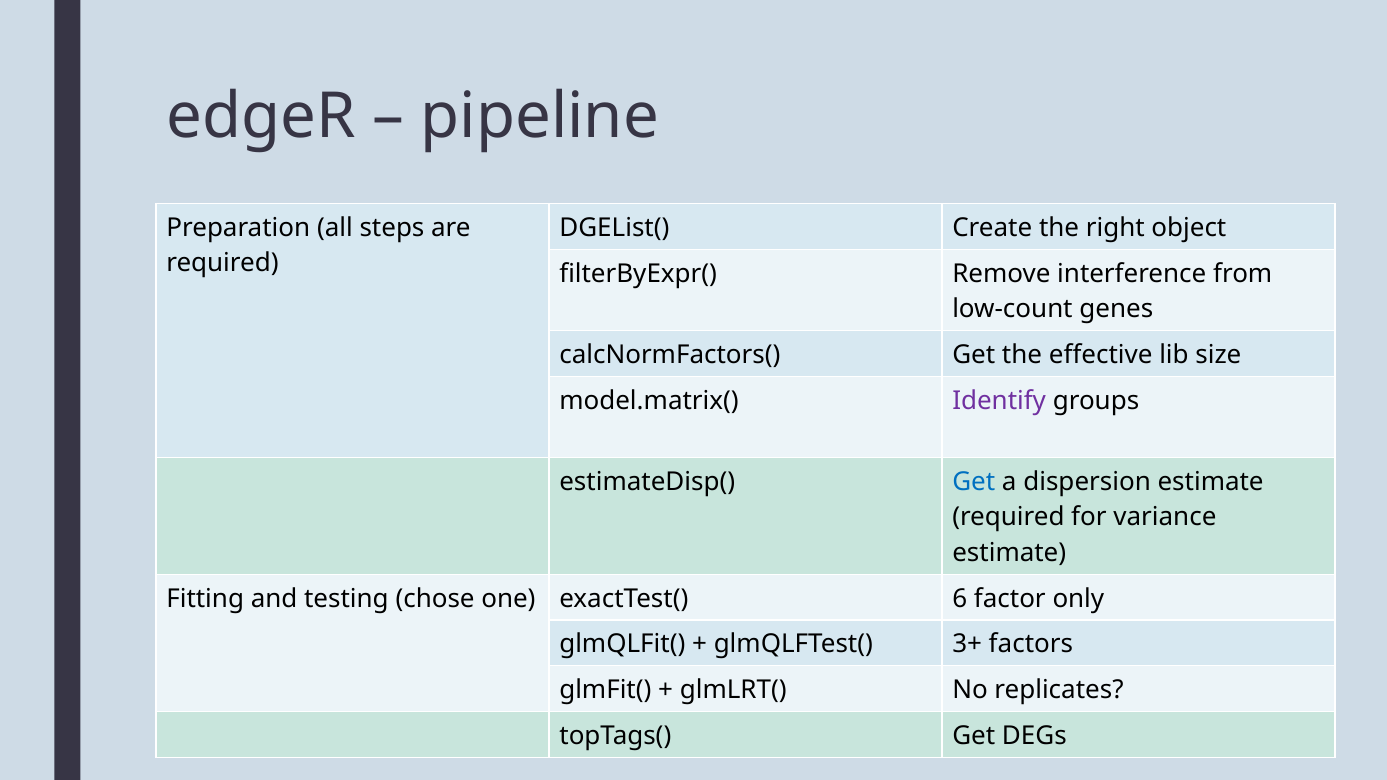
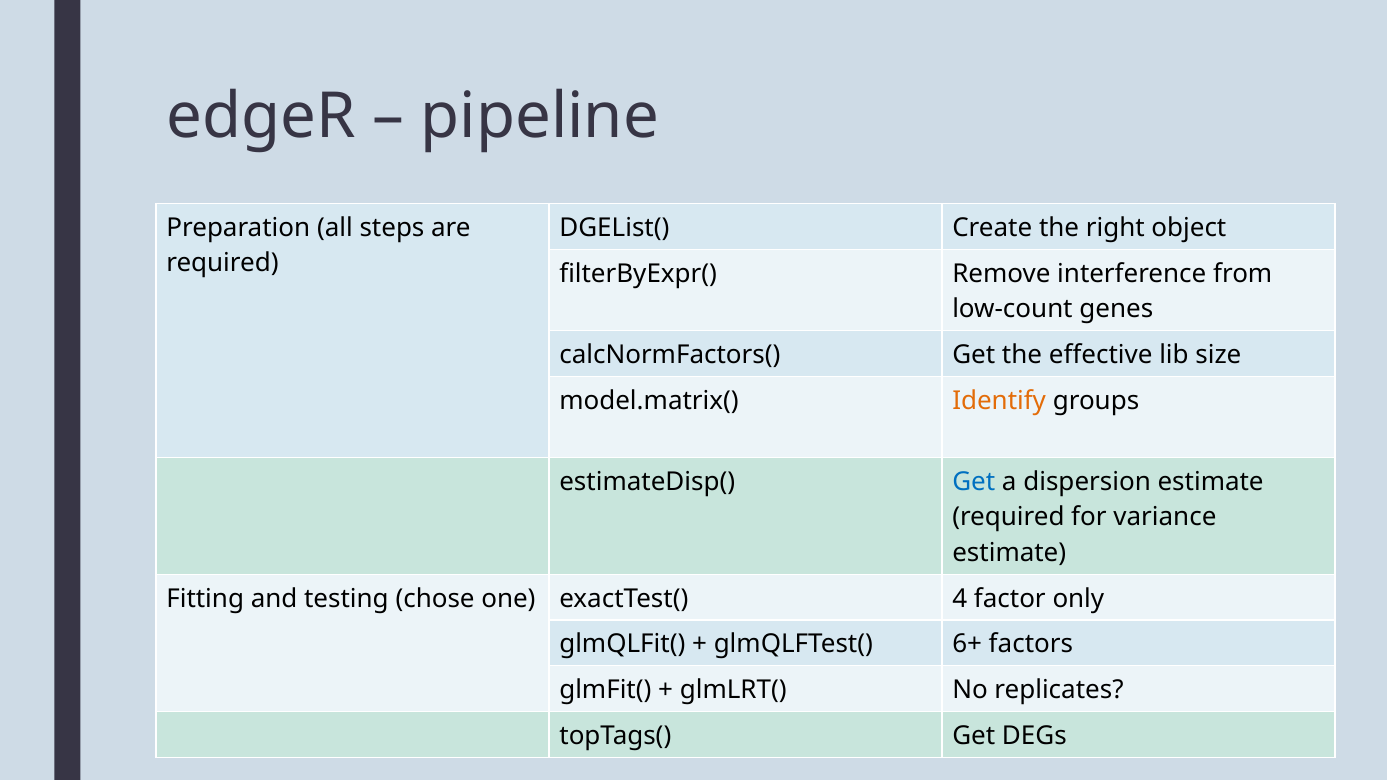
Identify colour: purple -> orange (999, 401)
6: 6 -> 4 (960, 599)
3+: 3+ -> 6+ (967, 645)
